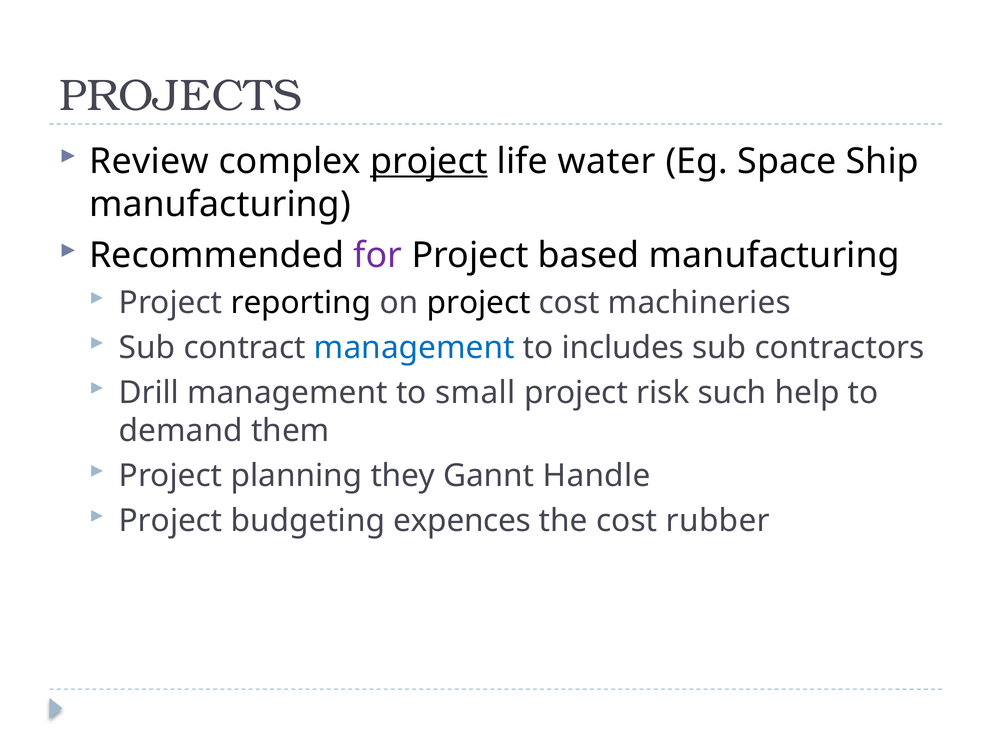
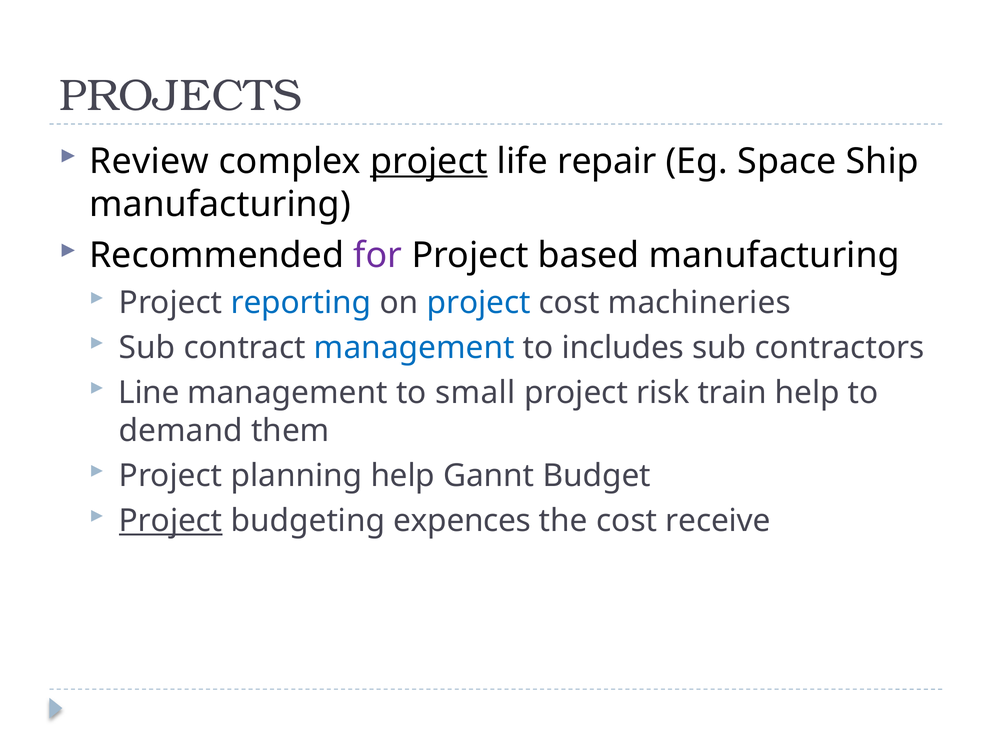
water: water -> repair (607, 161)
reporting colour: black -> blue (301, 303)
project colour: black -> blue (479, 303)
Drill: Drill -> Line (149, 393)
such: such -> train (732, 393)
planning they: they -> help (403, 476)
Handle: Handle -> Budget (597, 476)
Project underline: none -> present (171, 521)
rubber: rubber -> receive (718, 521)
